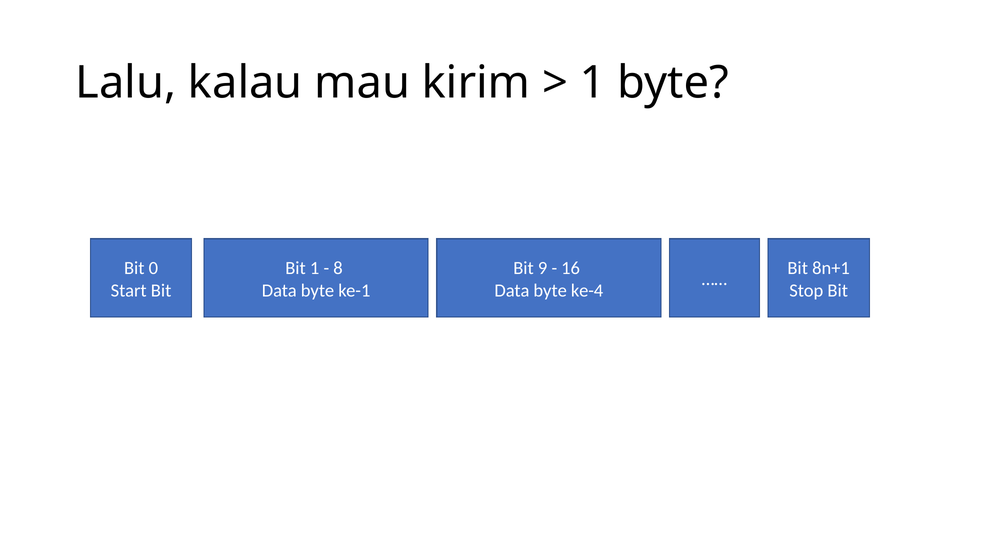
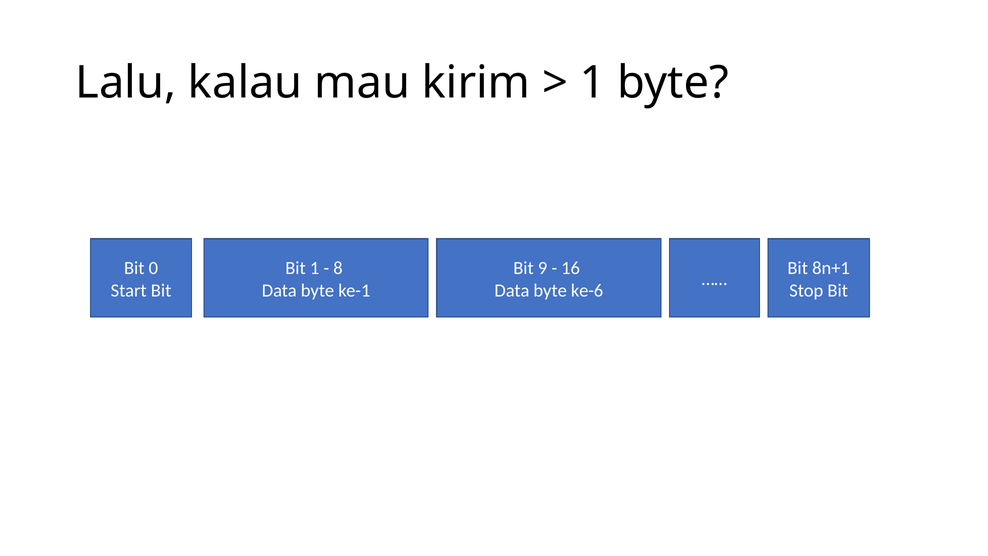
ke-4: ke-4 -> ke-6 (587, 290)
